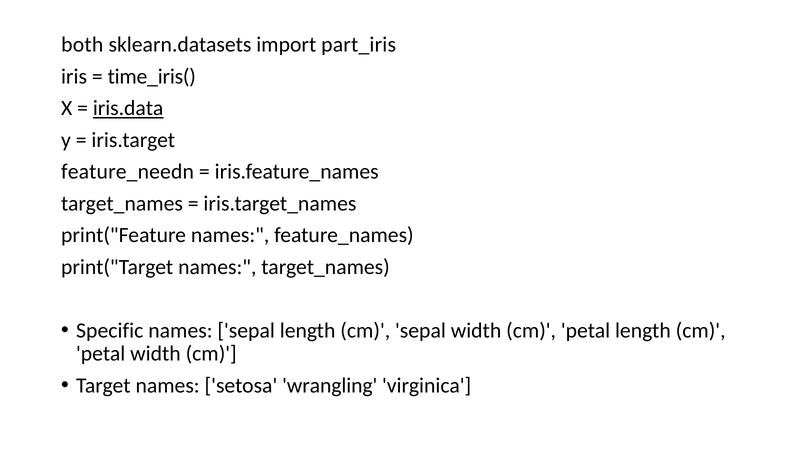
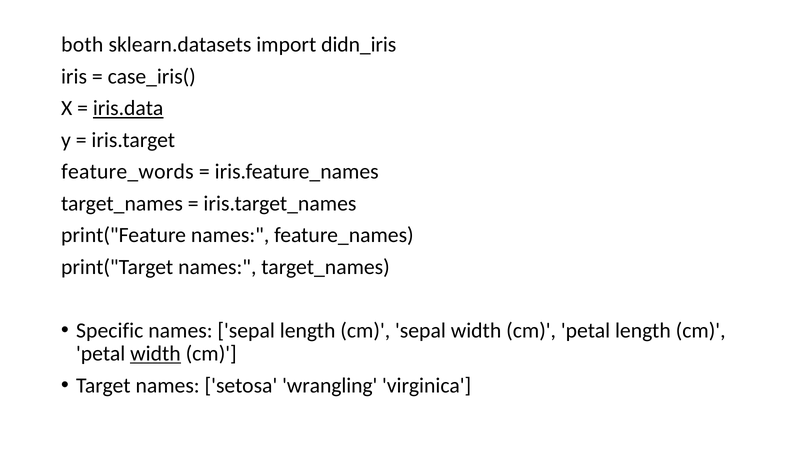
part_iris: part_iris -> didn_iris (359, 45)
time_iris(: time_iris( -> case_iris( (152, 77)
feature_needn: feature_needn -> feature_words (127, 172)
width underline: none -> present (155, 354)
